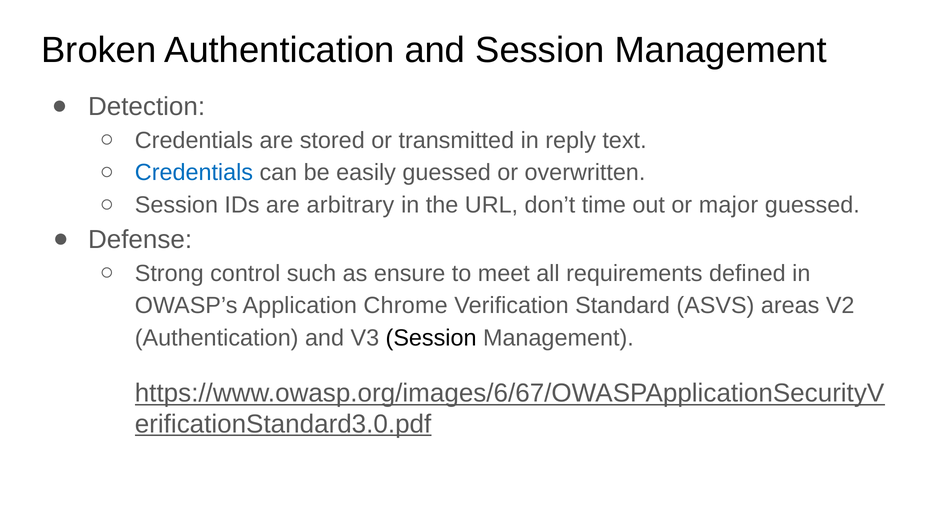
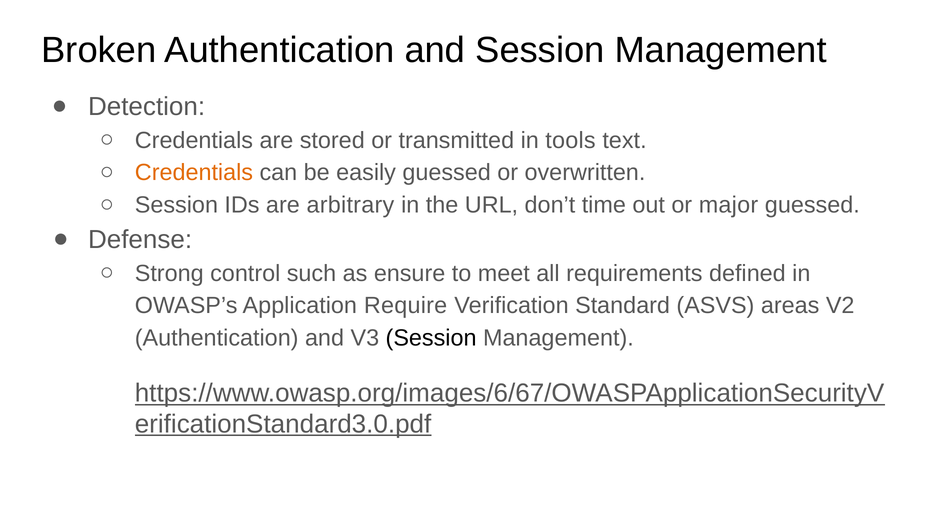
reply: reply -> tools (571, 140)
Credentials colour: blue -> orange (194, 173)
Chrome: Chrome -> Require (406, 305)
